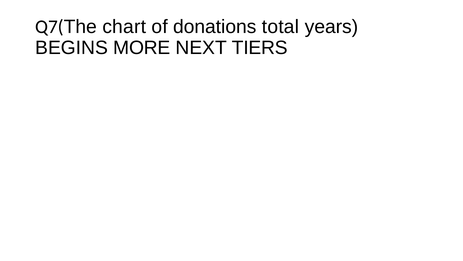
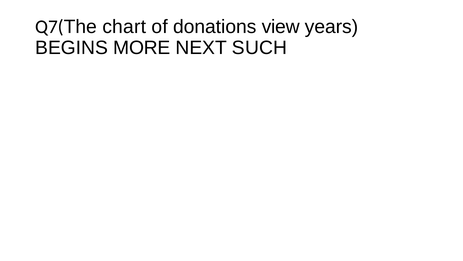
total: total -> view (281, 27)
TIERS: TIERS -> SUCH (260, 48)
